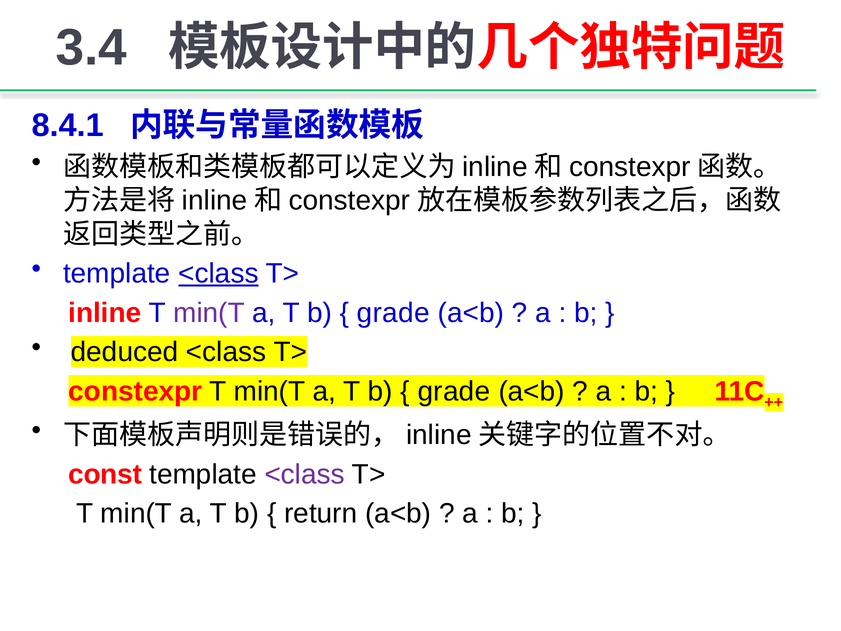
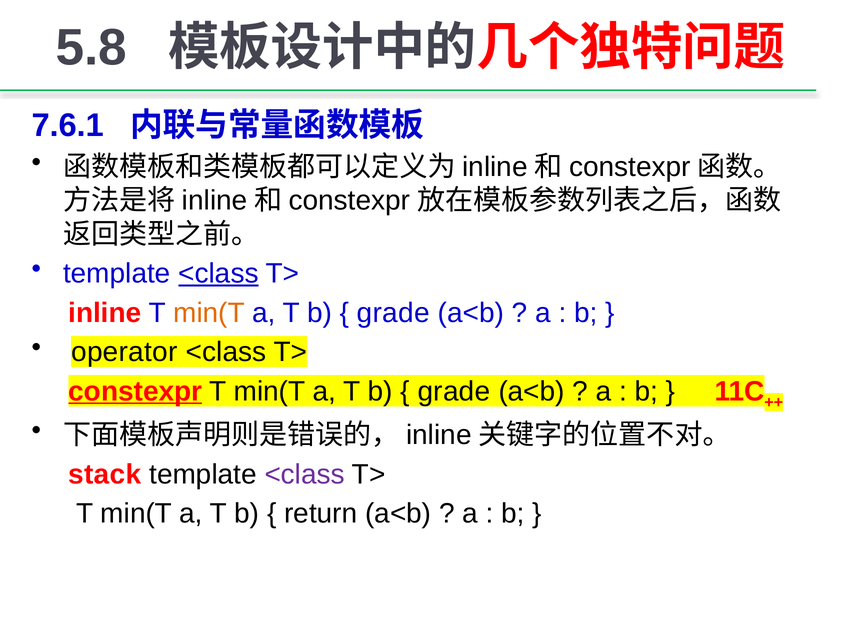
3.4: 3.4 -> 5.8 (91, 48)
8.4.1: 8.4.1 -> 7.6.1 (68, 125)
min(T colour: purple -> orange (209, 313)
deduced: deduced -> operator (124, 352)
constexpr underline: none -> present (135, 391)
const: const -> stack (105, 474)
